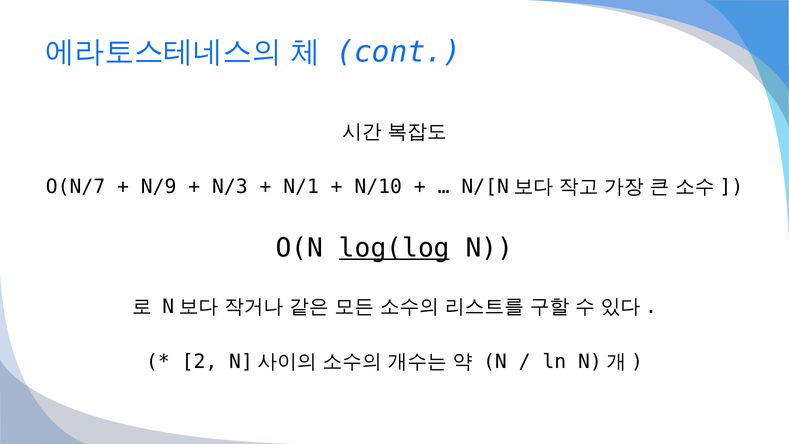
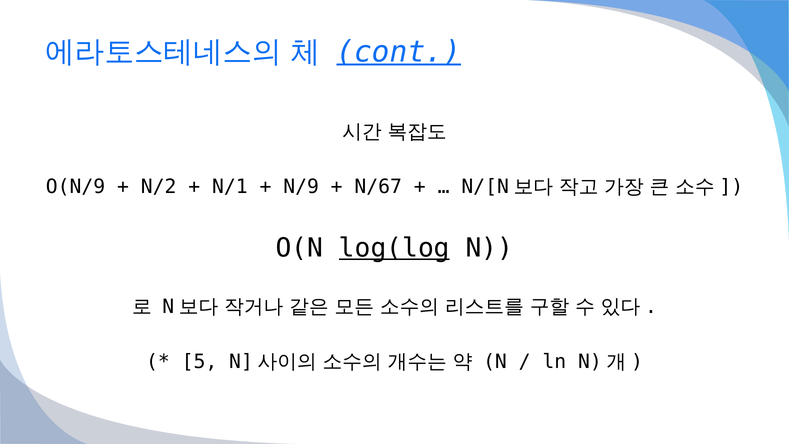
cont underline: none -> present (399, 52)
O(N/7: O(N/7 -> O(N/9 (76, 187)
N/9: N/9 -> N/2 (159, 187)
N/3: N/3 -> N/1 (230, 187)
N/1: N/1 -> N/9 (301, 187)
N/10: N/10 -> N/67 (378, 187)
2: 2 -> 5 (199, 362)
